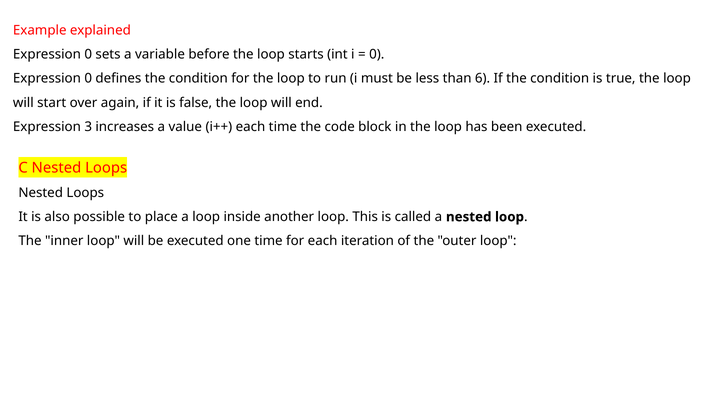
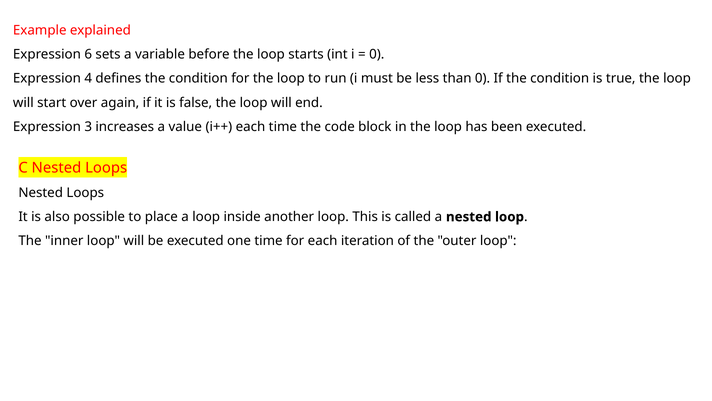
0: 0 -> 6 (88, 54)
0: 0 -> 4 (88, 78)
than 6: 6 -> 0 (483, 78)
